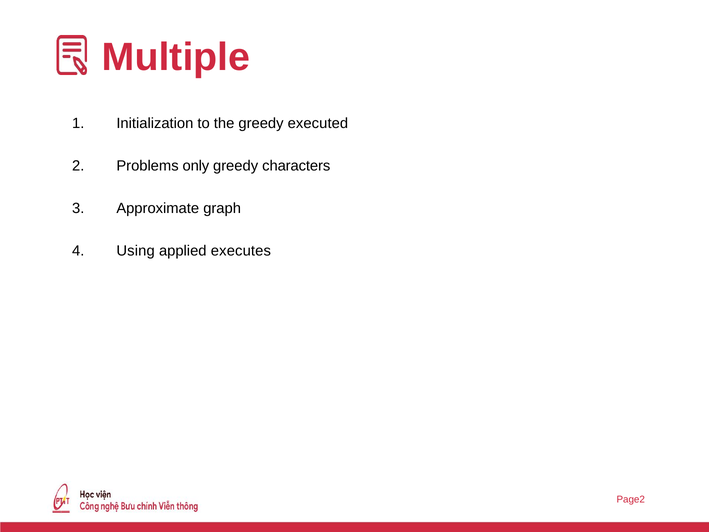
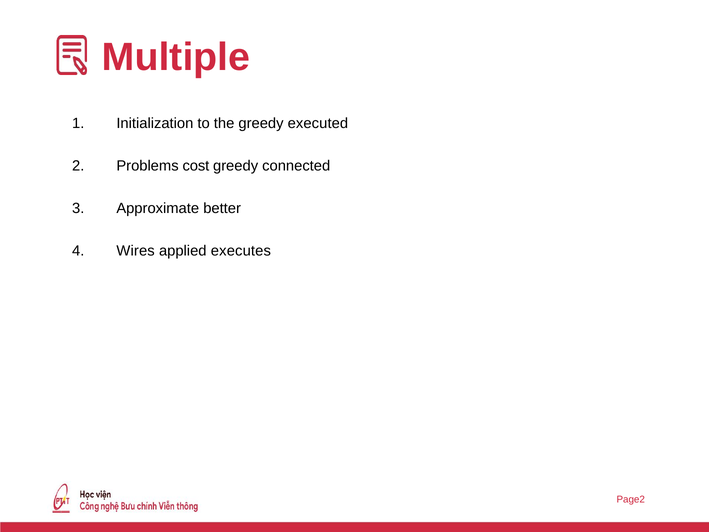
only: only -> cost (196, 166)
characters: characters -> connected (296, 166)
graph: graph -> better (222, 208)
Using: Using -> Wires (136, 251)
